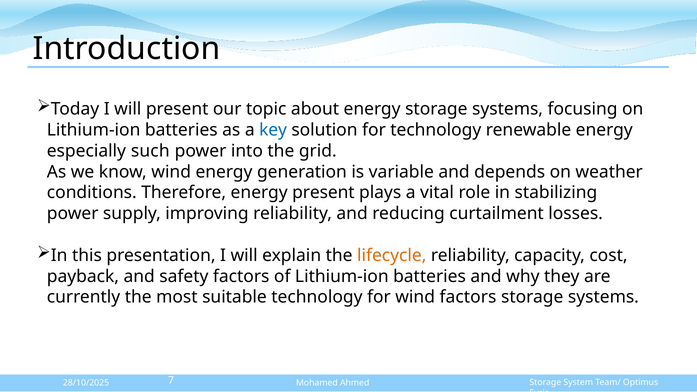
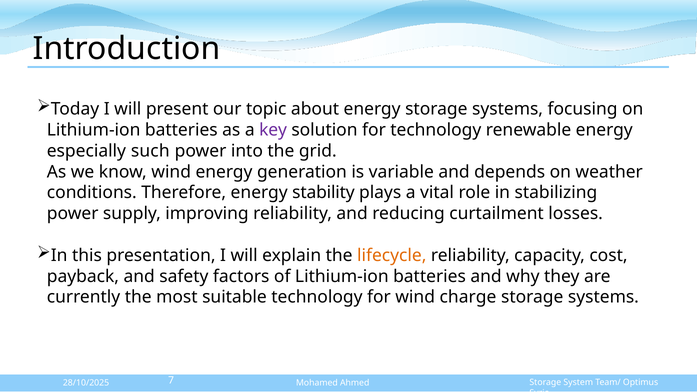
key colour: blue -> purple (273, 130)
energy present: present -> stability (323, 193)
wind factors: factors -> charge (468, 297)
